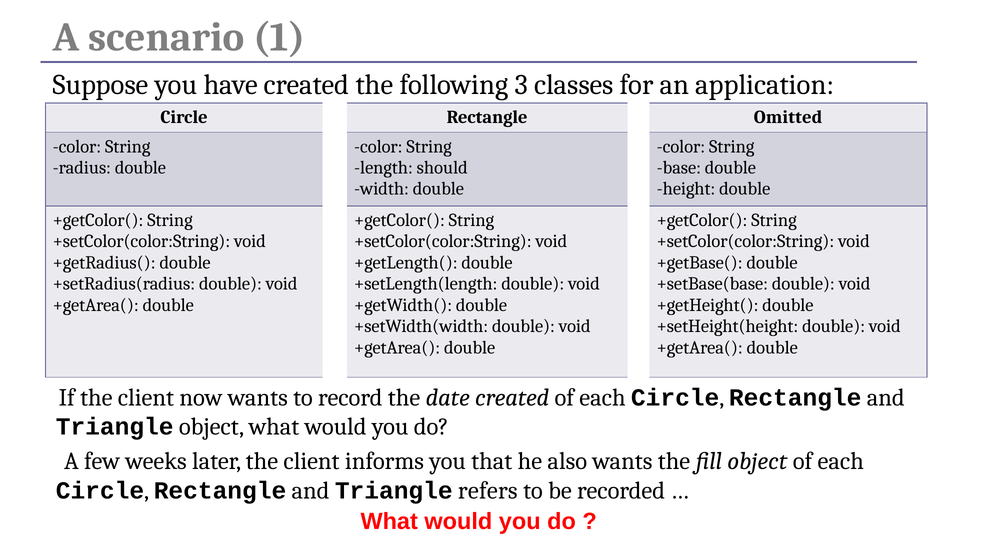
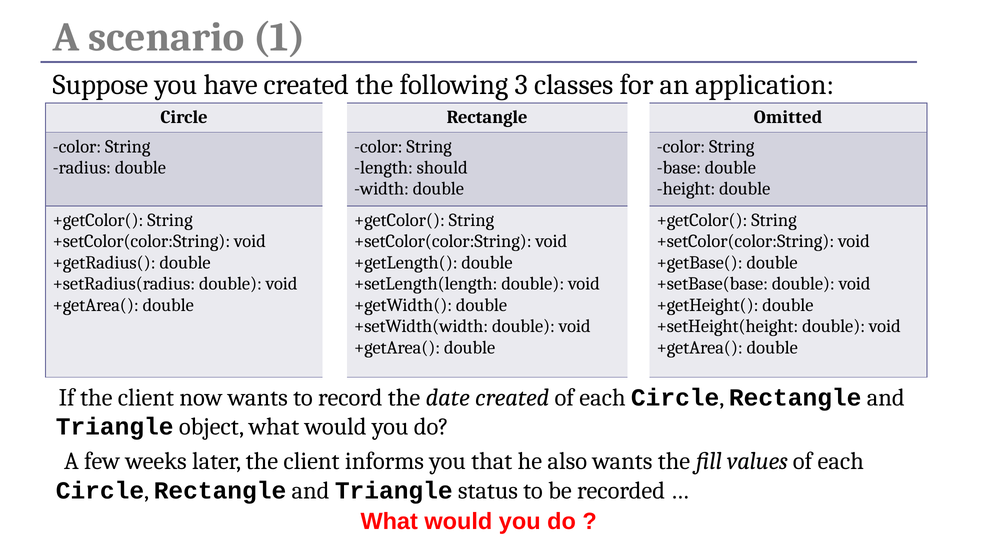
fill object: object -> values (757, 461)
refers: refers -> status (488, 491)
